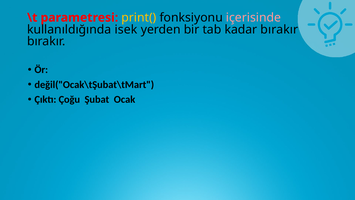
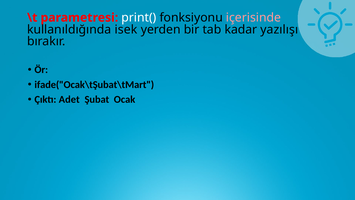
print( colour: yellow -> white (139, 18)
kadar bırakır: bırakır -> yazılışı (279, 29)
değil("Ocak\tŞubat\tMart: değil("Ocak\tŞubat\tMart -> ifade("Ocak\tŞubat\tMart (94, 85)
Çoğu: Çoğu -> Adet (69, 99)
